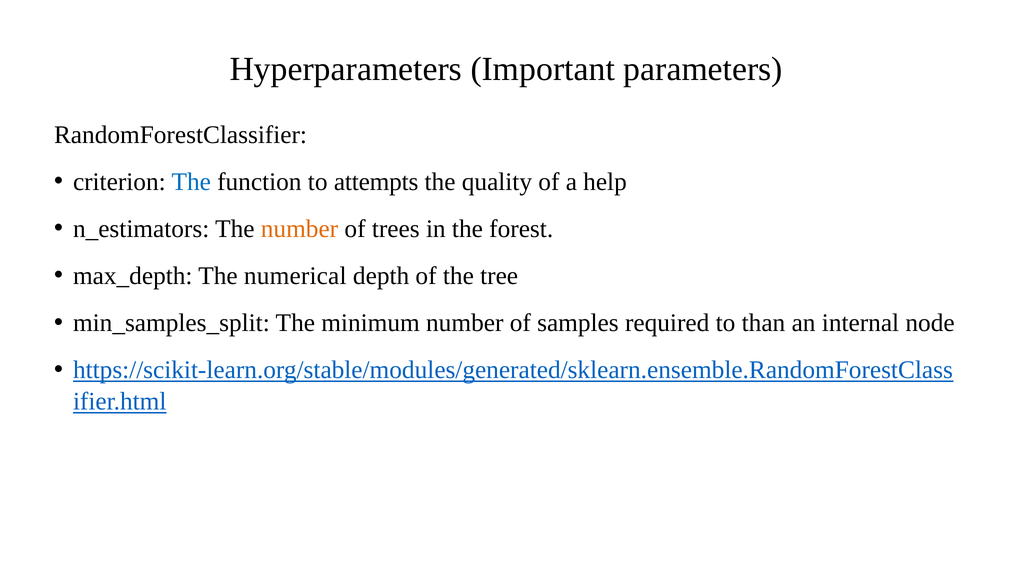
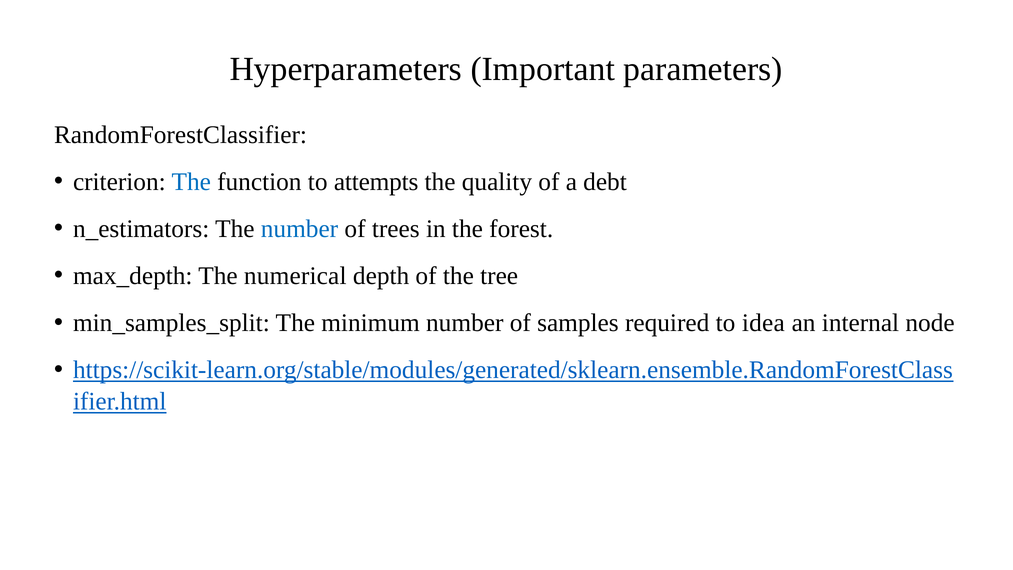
help: help -> debt (605, 182)
number colour: orange -> blue (299, 229)
than: than -> idea (763, 323)
